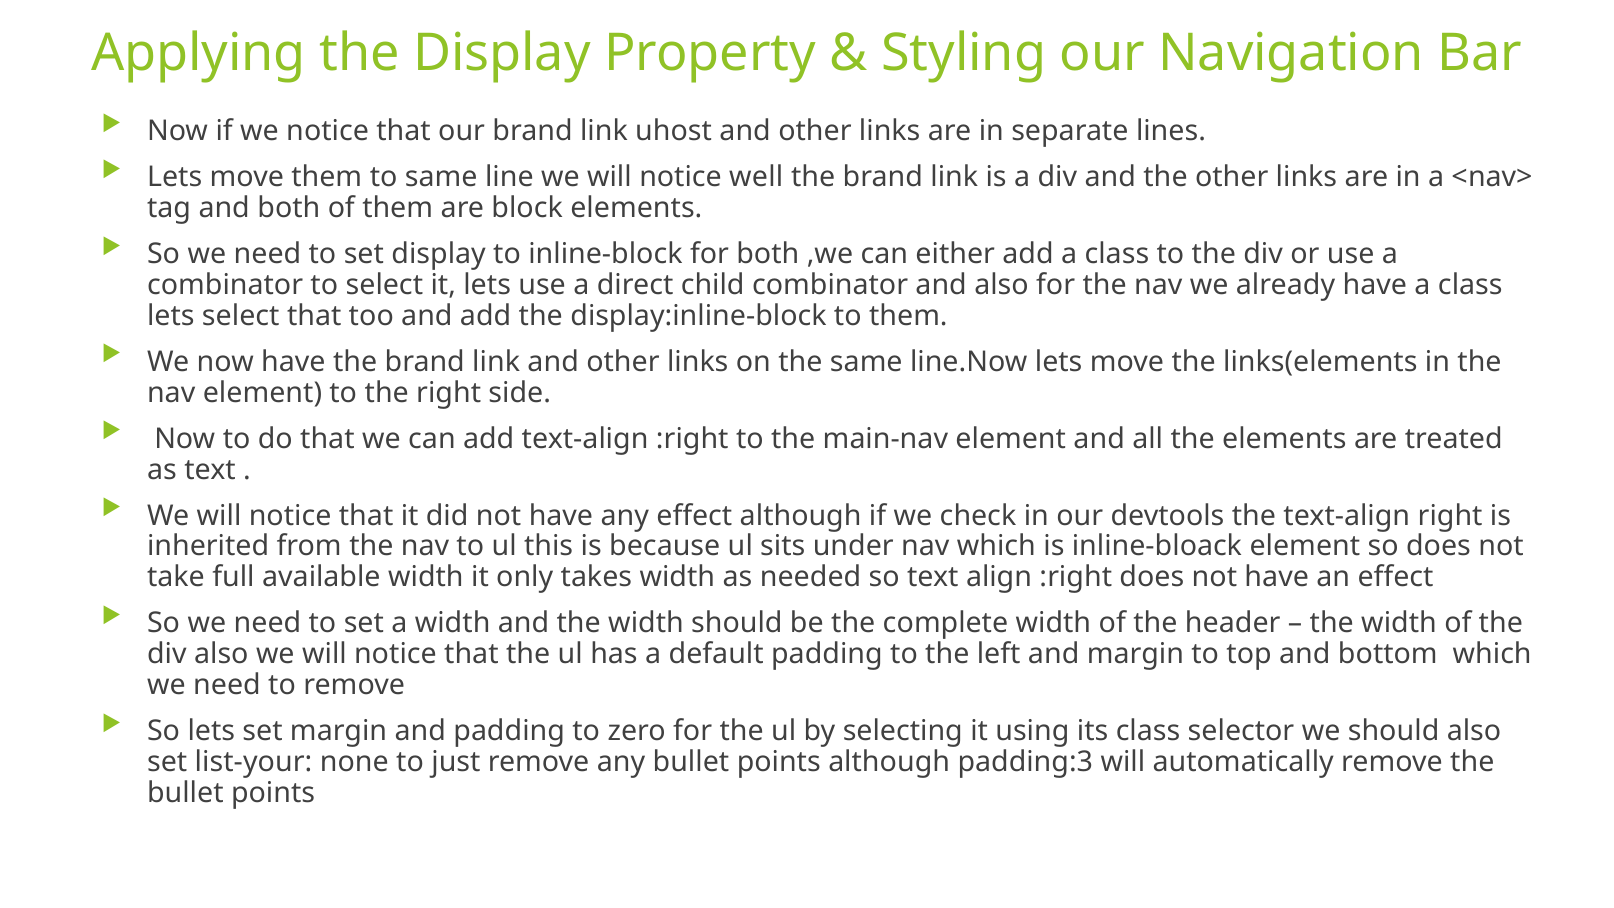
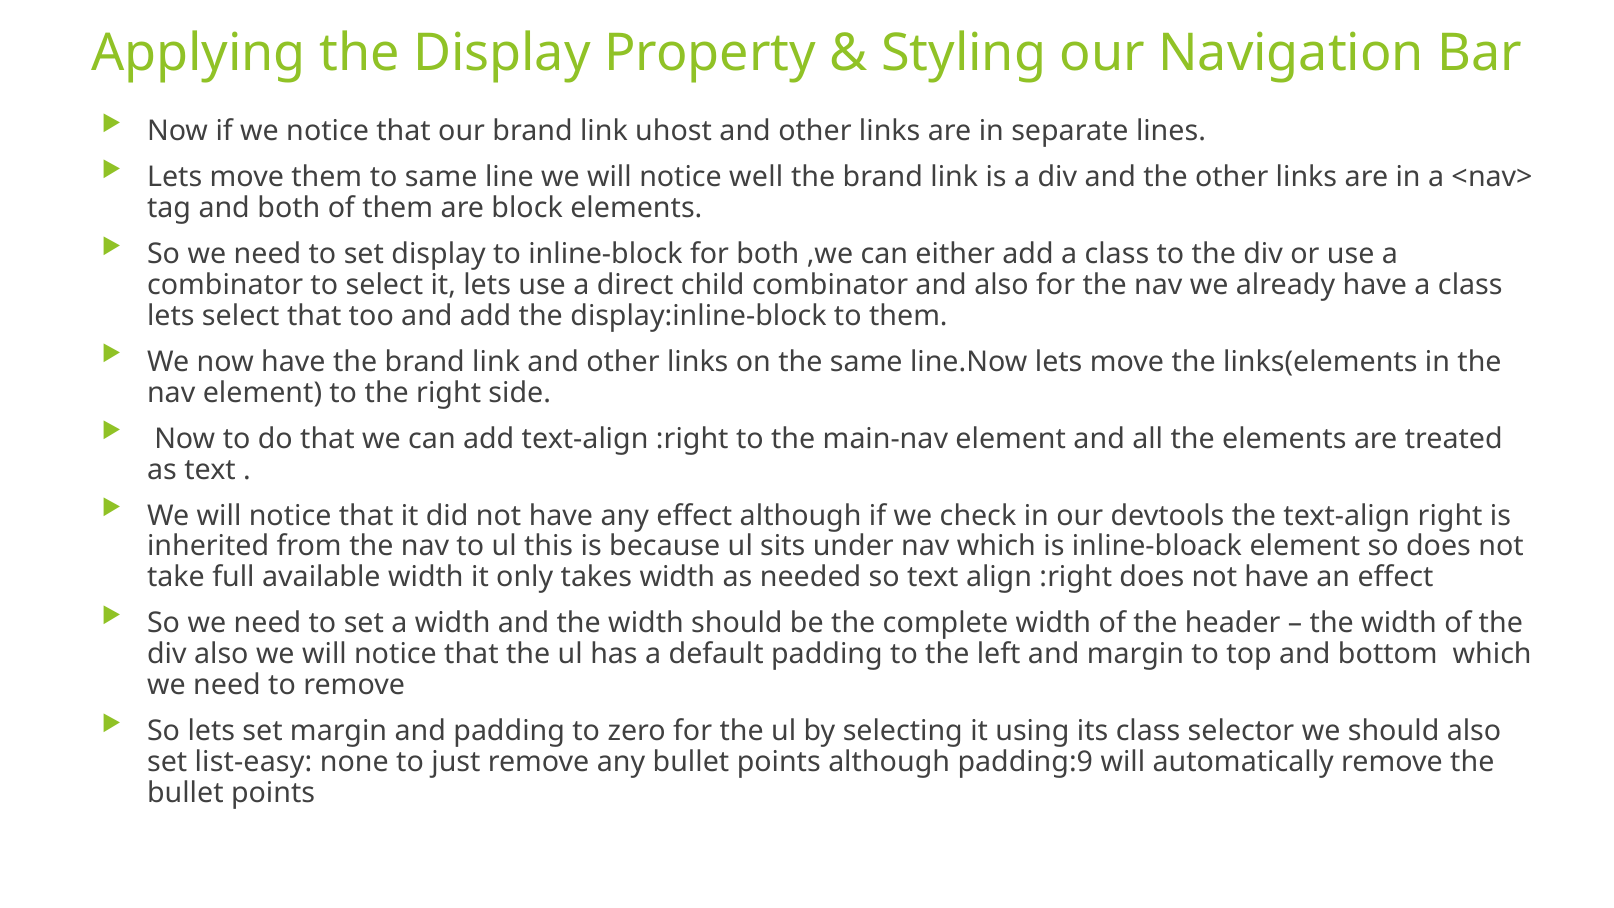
list-your: list-your -> list-easy (253, 762)
padding:3: padding:3 -> padding:9 (1025, 762)
